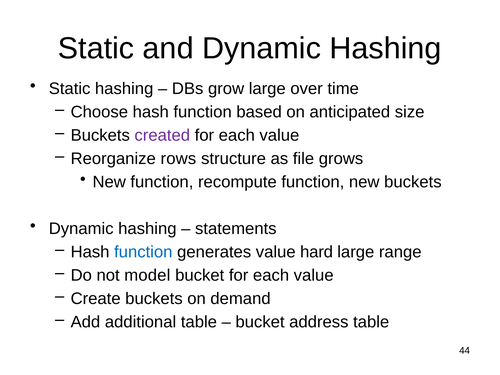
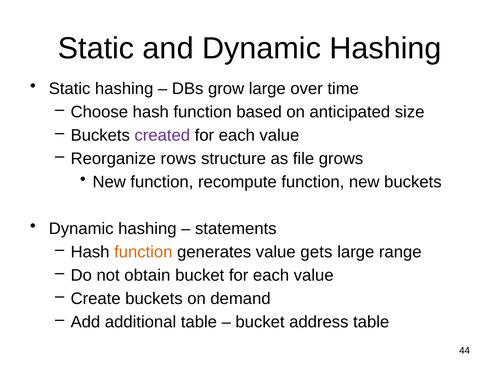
function colour: blue -> orange (143, 252)
hard: hard -> gets (316, 252)
model: model -> obtain (147, 275)
